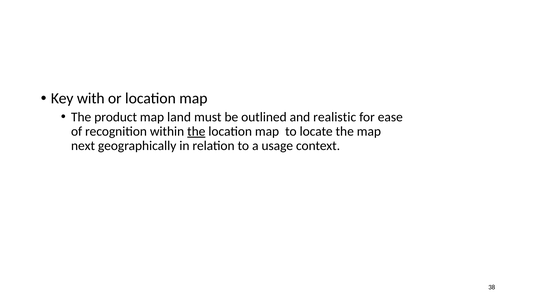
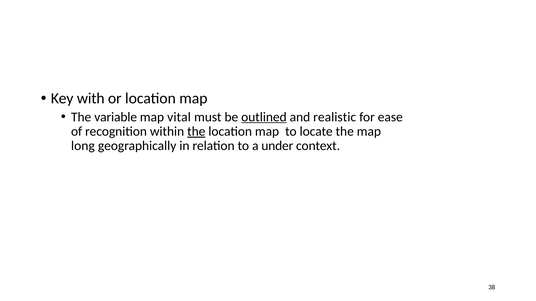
product: product -> variable (116, 117)
land: land -> vital (179, 117)
outlined underline: none -> present (264, 117)
next: next -> long (83, 146)
usage: usage -> under (277, 146)
